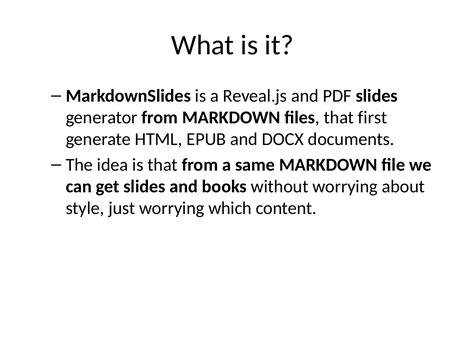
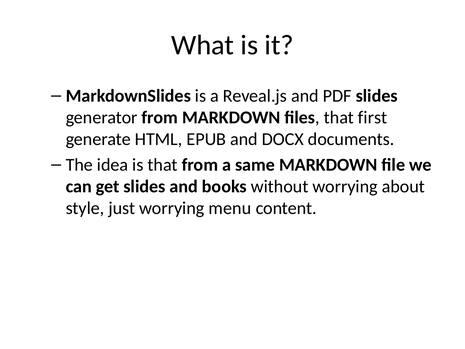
which: which -> menu (230, 208)
